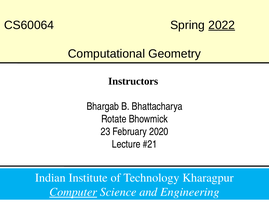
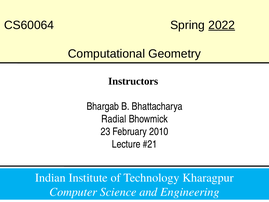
Rotate: Rotate -> Radial (114, 119)
2020: 2020 -> 2010 (159, 131)
Computer underline: present -> none (73, 192)
